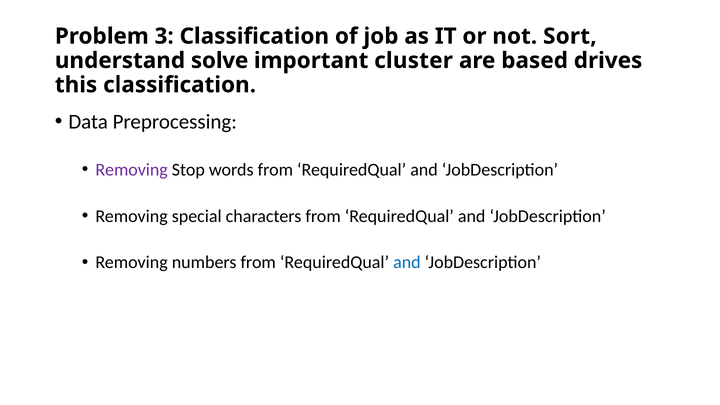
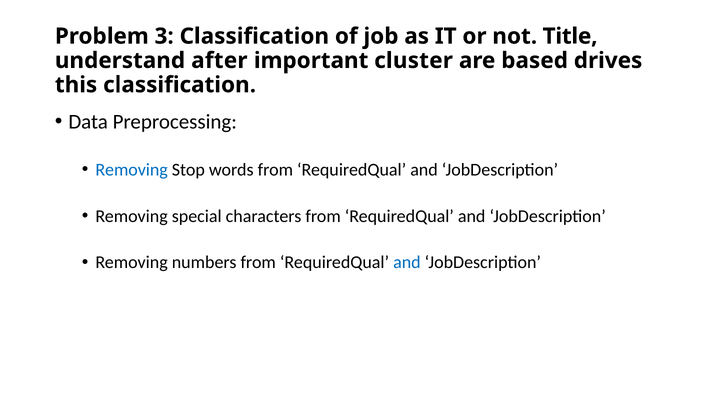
Sort: Sort -> Title (570, 36)
solve: solve -> after (219, 61)
Removing colour: purple -> blue (132, 170)
